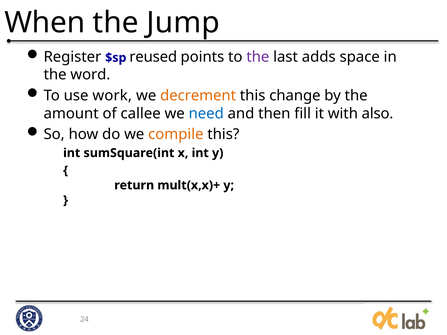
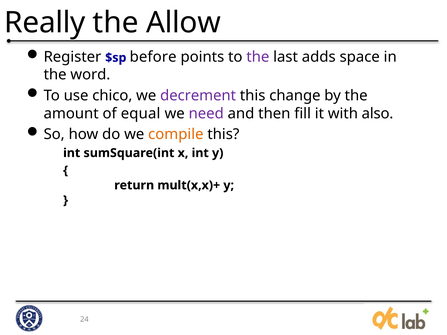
When: When -> Really (45, 23)
Jump: Jump -> Allow (183, 23)
reused: reused -> before (153, 57)
work: work -> chico (112, 96)
decrement colour: orange -> purple (198, 96)
callee: callee -> equal (141, 114)
need colour: blue -> purple (206, 114)
